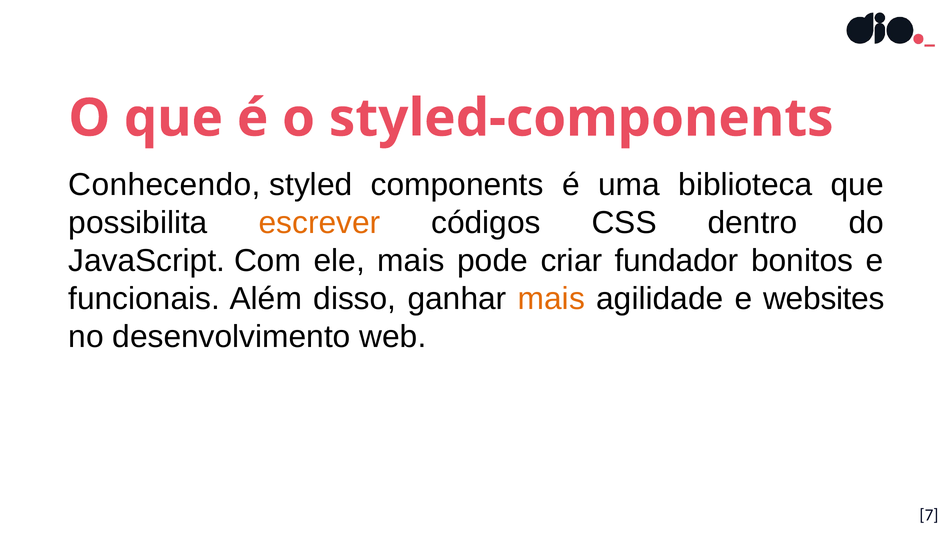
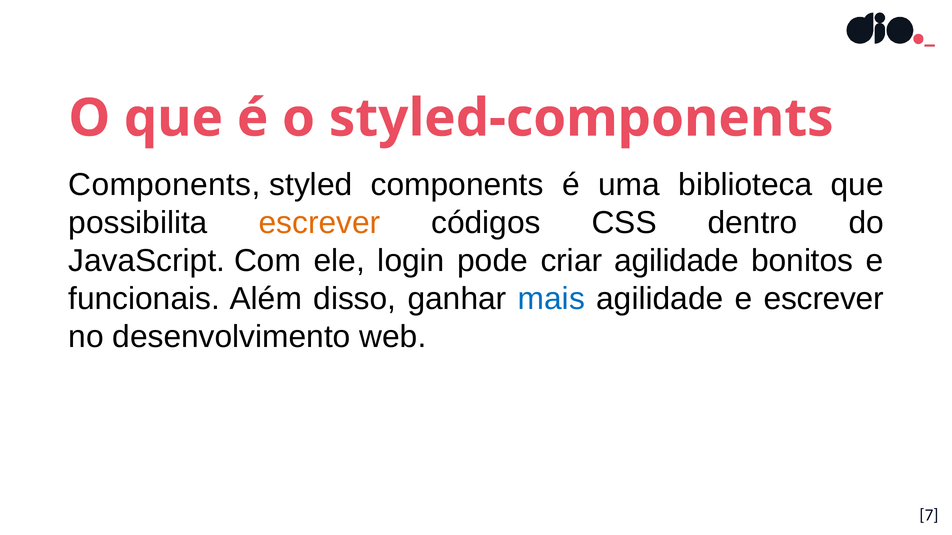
Conhecendo: Conhecendo -> Components (164, 185)
ele mais: mais -> login (411, 261)
criar fundador: fundador -> agilidade (677, 261)
mais colour: orange -> blue (551, 299)
e websites: websites -> escrever (824, 299)
